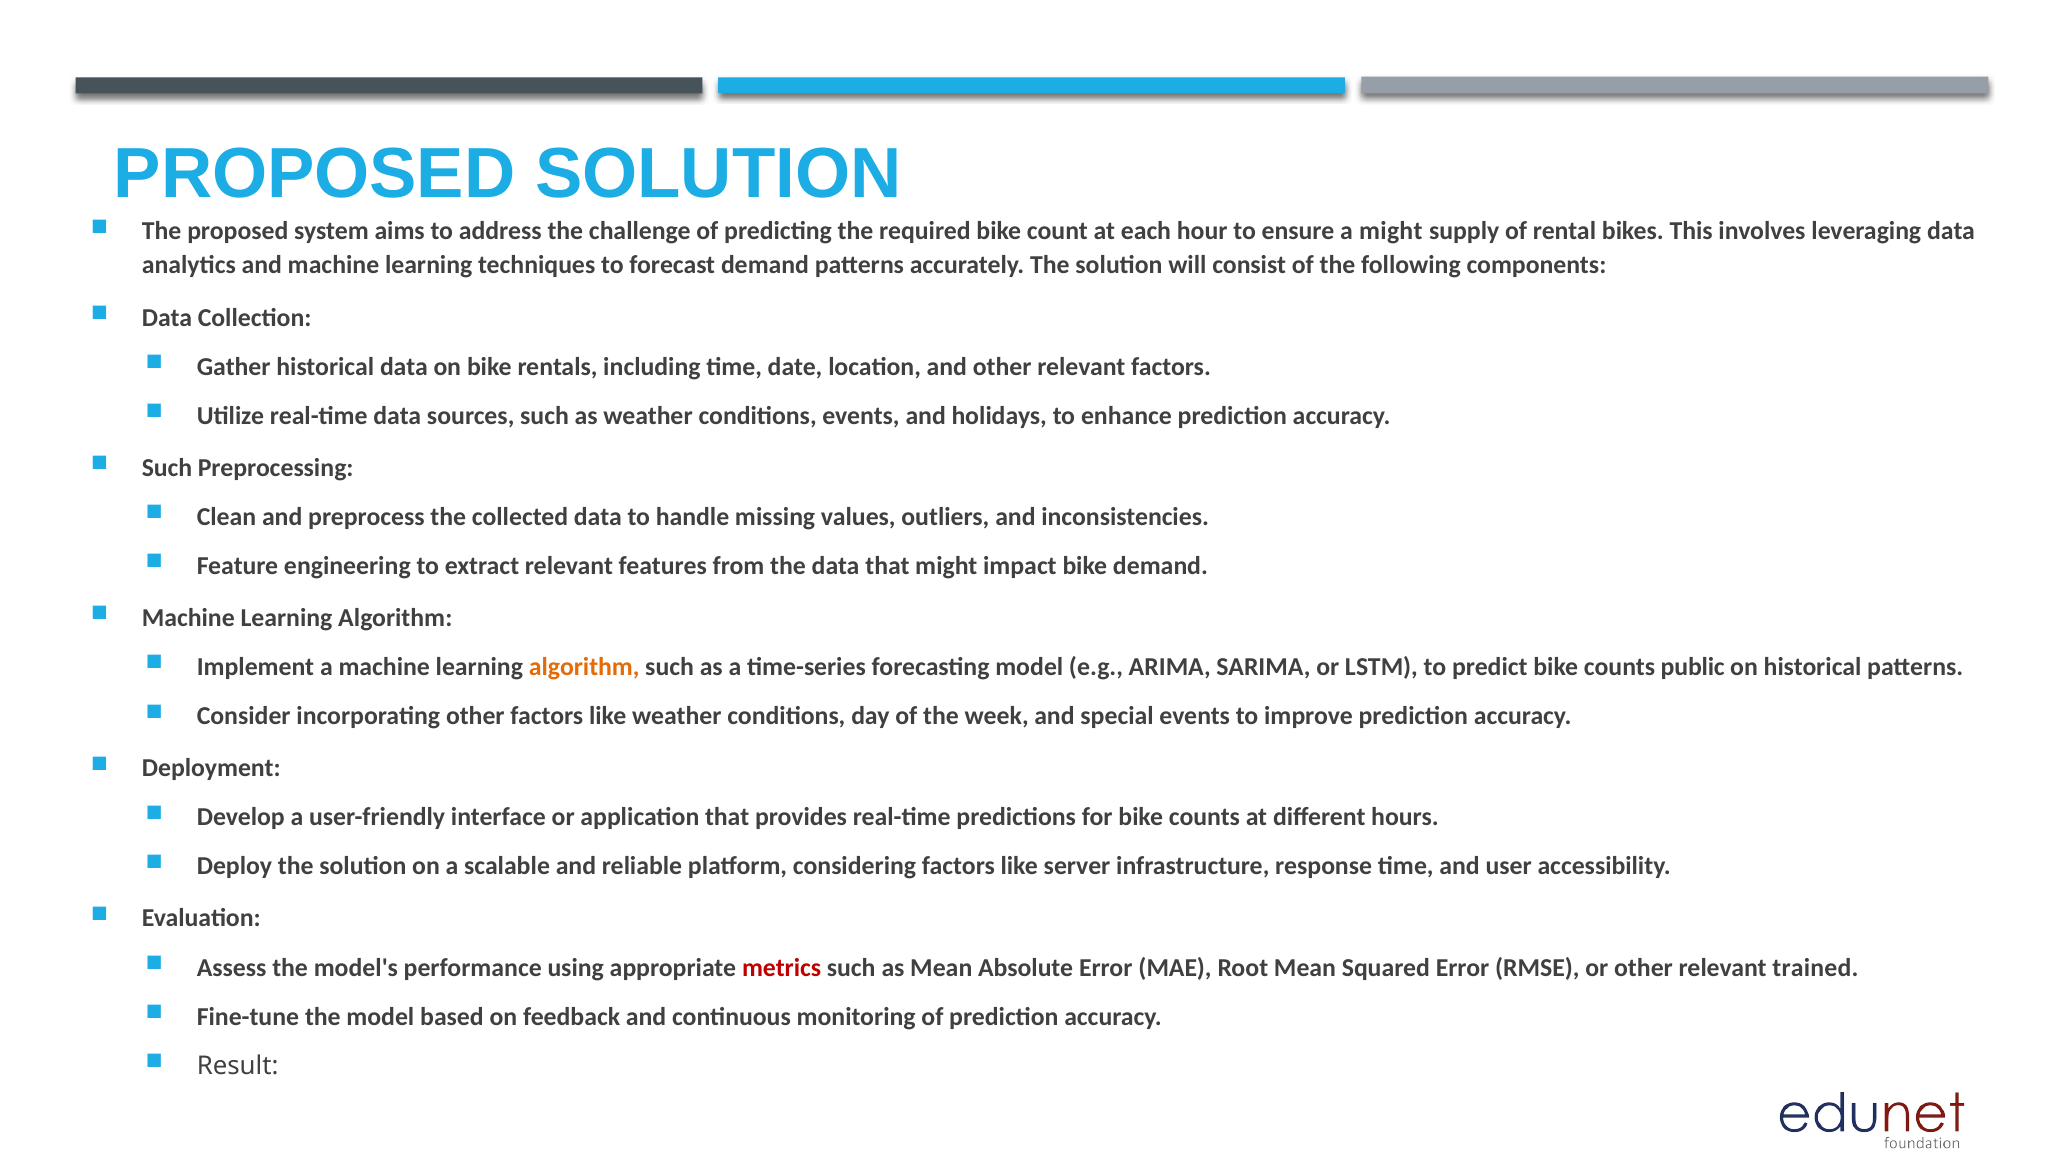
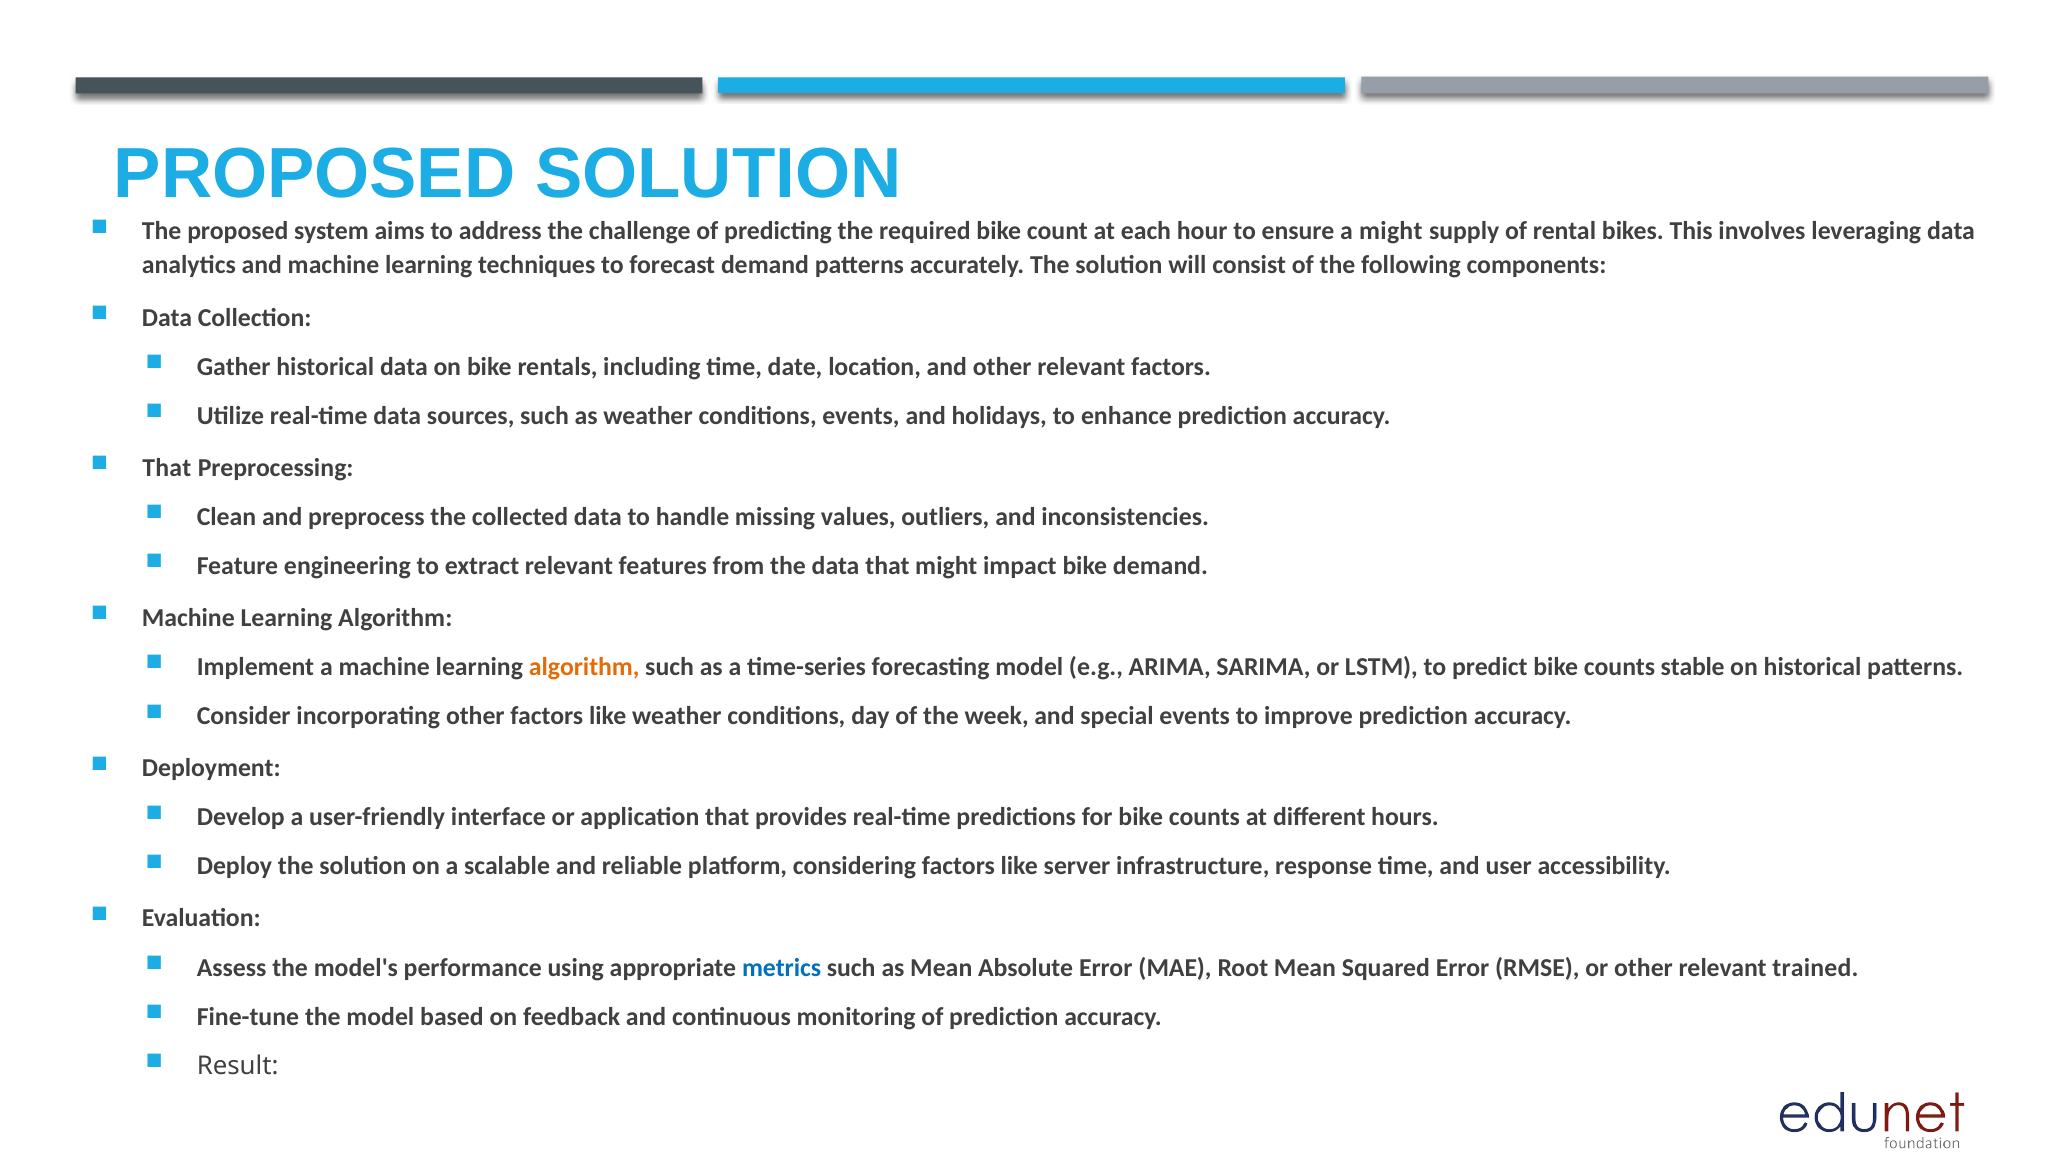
Such: Such -> That (167, 468)
public: public -> stable (1693, 667)
metrics colour: red -> blue (782, 968)
